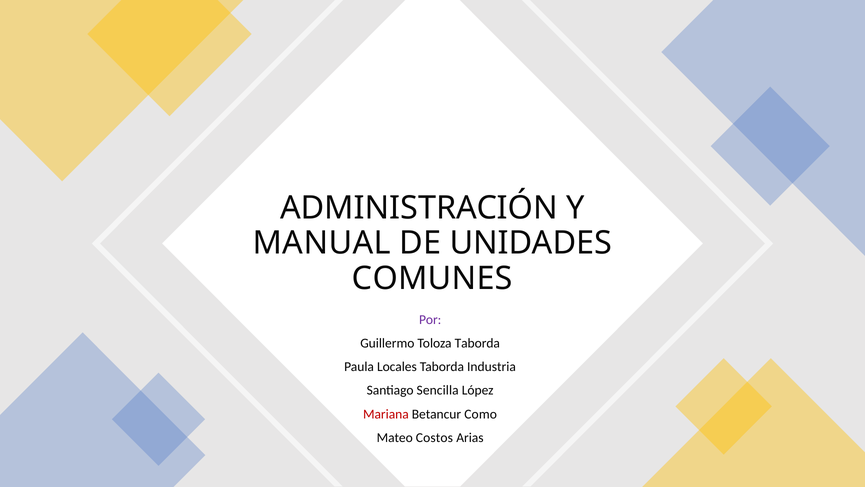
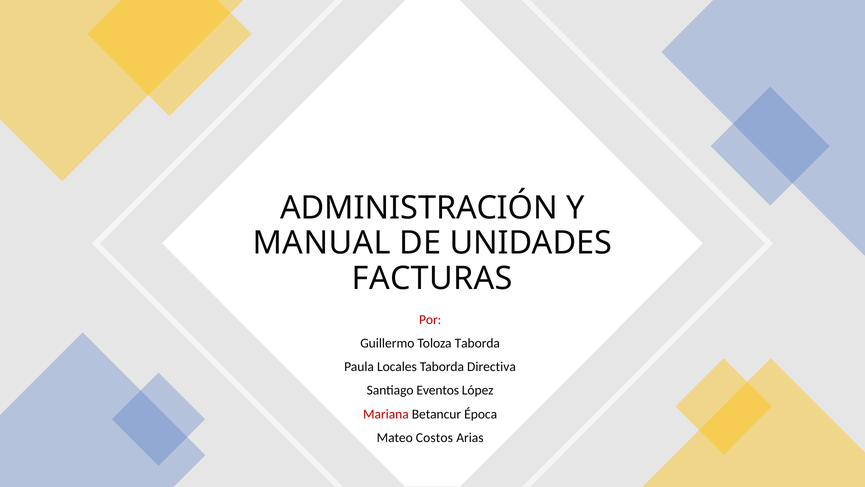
COMUNES: COMUNES -> FACTURAS (432, 278)
Por colour: purple -> red (430, 319)
Industria: Industria -> Directiva (491, 367)
Sencilla: Sencilla -> Eventos (438, 390)
Como: Como -> Época (481, 414)
